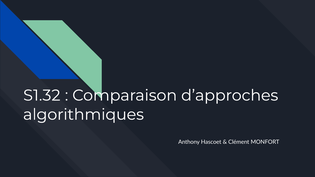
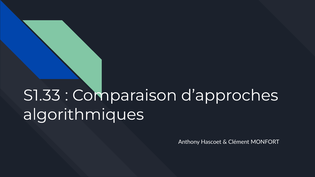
S1.32: S1.32 -> S1.33 (42, 95)
